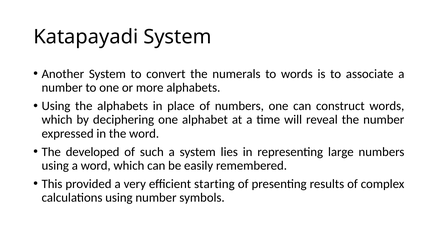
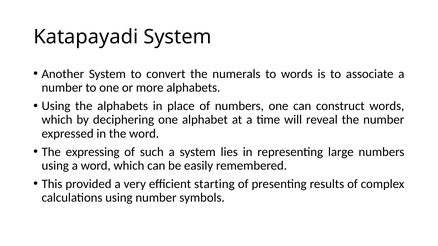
developed: developed -> expressing (93, 152)
